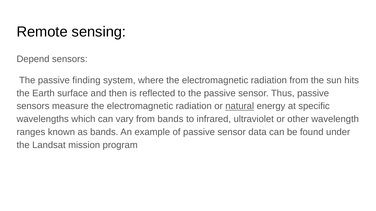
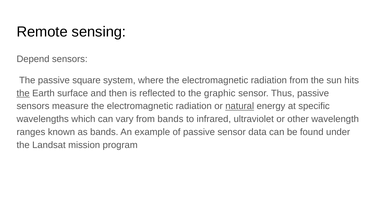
finding: finding -> square (87, 80)
the underline: none -> present (23, 93)
to the passive: passive -> graphic (220, 93)
